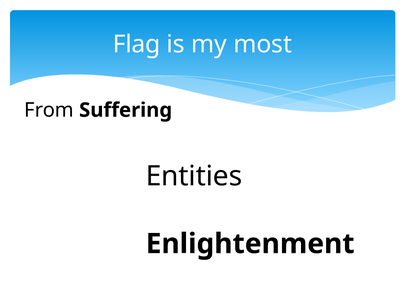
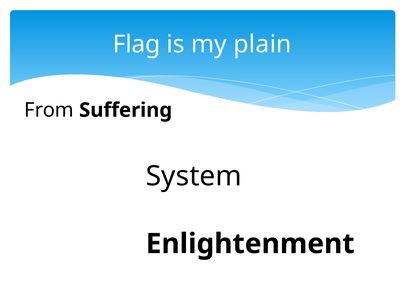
most: most -> plain (263, 44)
Entities: Entities -> System (194, 176)
